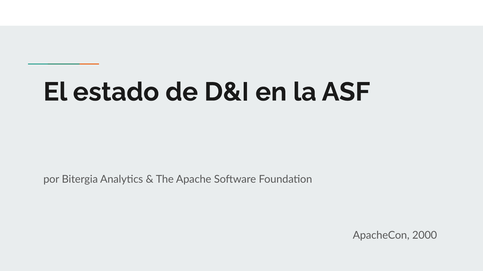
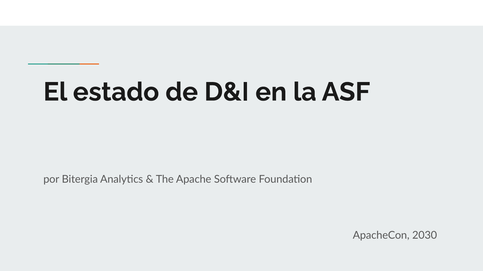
2000: 2000 -> 2030 (425, 236)
